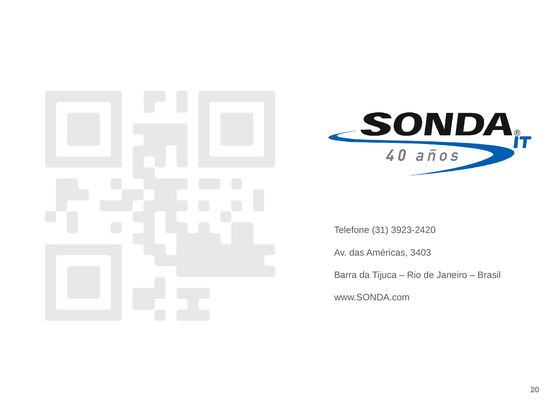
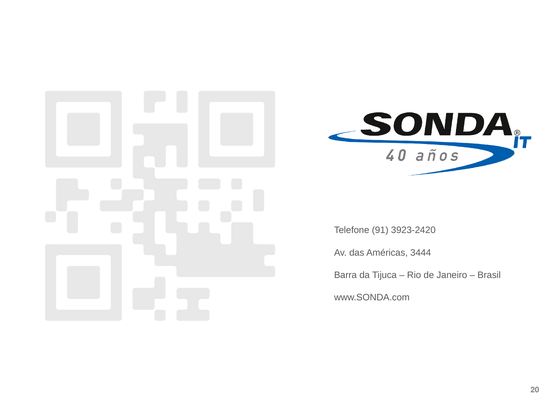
31: 31 -> 91 (380, 230)
3403: 3403 -> 3444 (421, 253)
